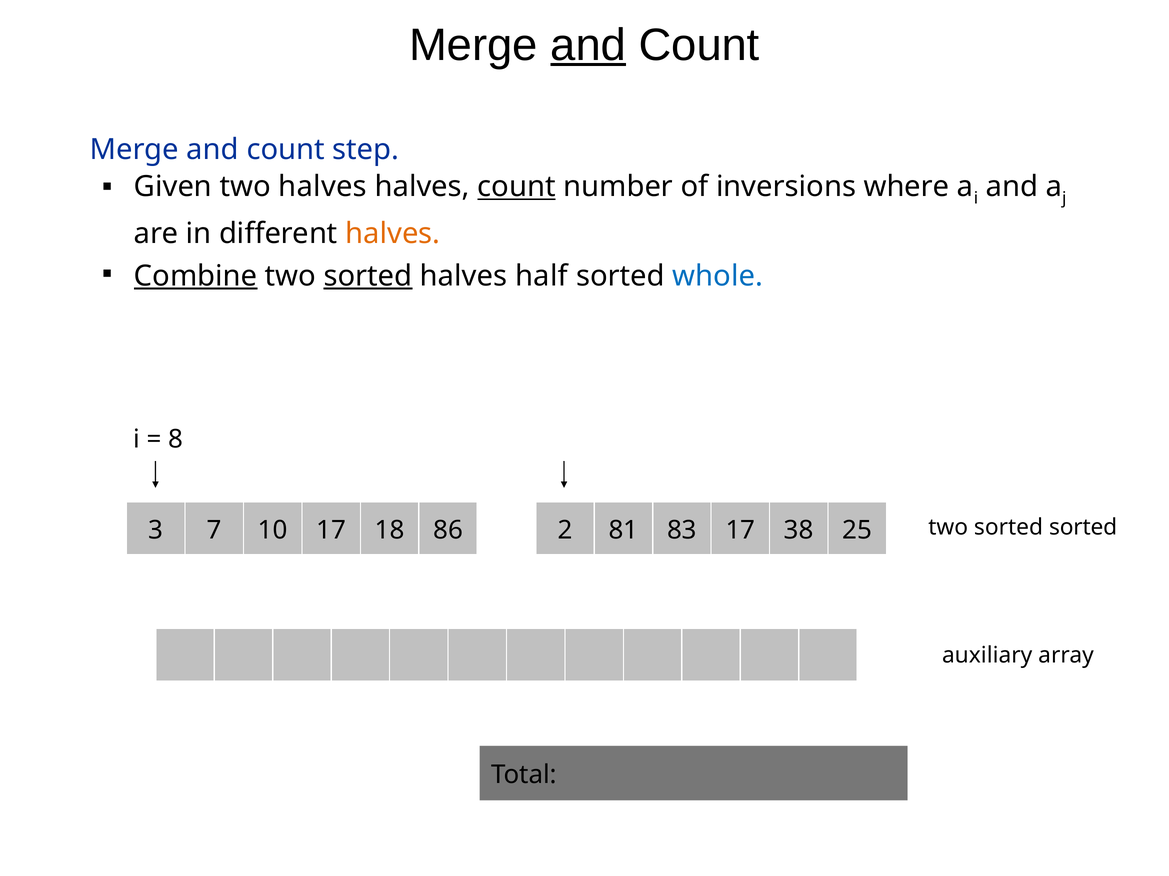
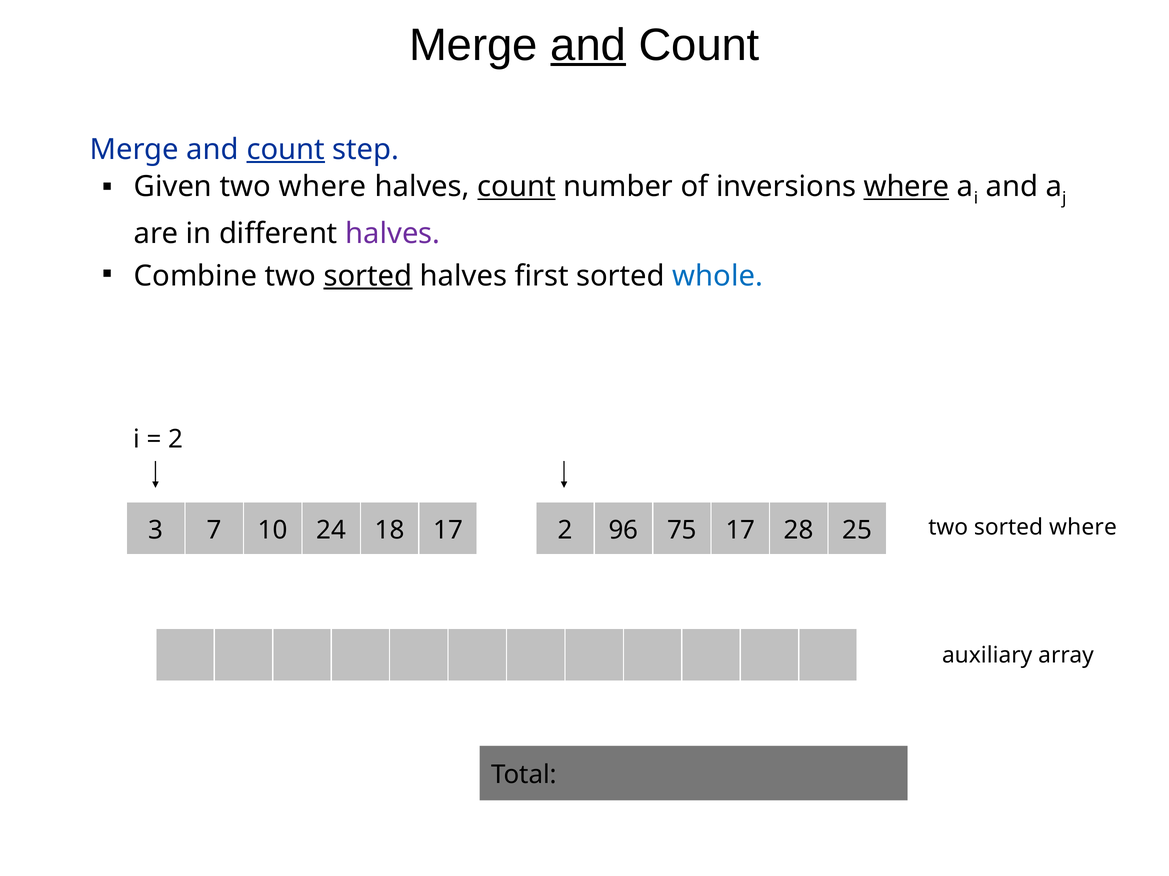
count underline: none -> present (286, 150)
two halves: halves -> where (323, 187)
where underline: none -> present (906, 187)
halves colour: orange -> purple (393, 234)
Combine underline: present -> none (196, 276)
half: half -> first (542, 276)
8: 8 -> 2 (176, 440)
sorted sorted: sorted -> where (1083, 528)
10 17: 17 -> 24 (331, 531)
18 86: 86 -> 17 (448, 531)
81: 81 -> 96 (623, 531)
83: 83 -> 75 (682, 531)
38: 38 -> 28 (799, 531)
